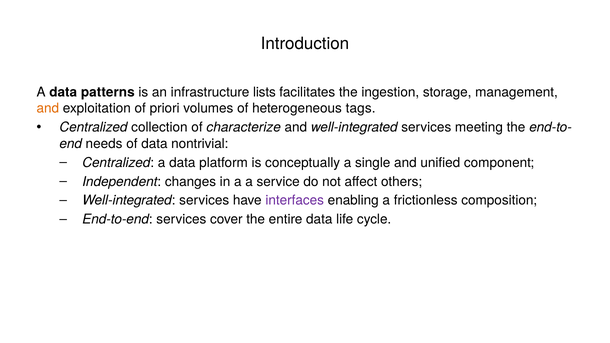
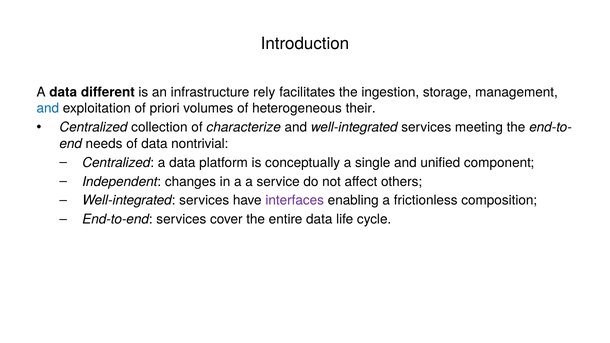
patterns: patterns -> different (108, 92)
lists: lists -> rely (264, 92)
and colour: orange -> blue (48, 108)
tags: tags -> their (361, 108)
